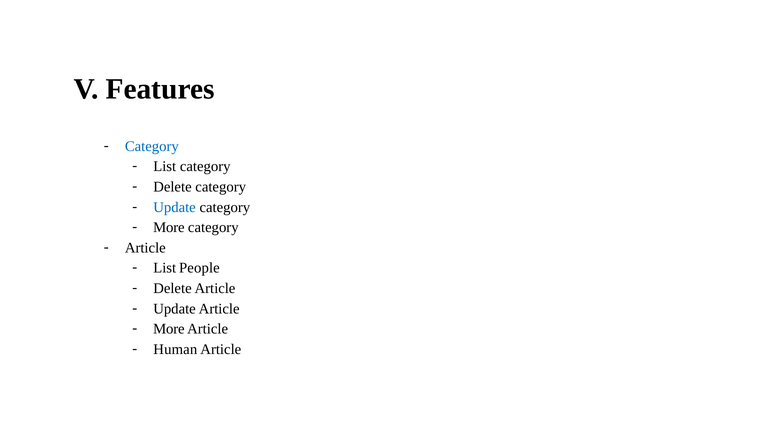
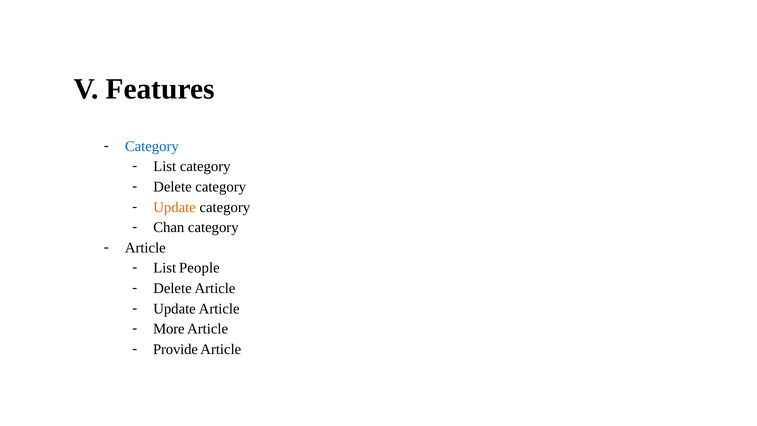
Update colour: blue -> orange (175, 207)
More: More -> Chan (169, 227)
Human: Human -> Provide (175, 349)
